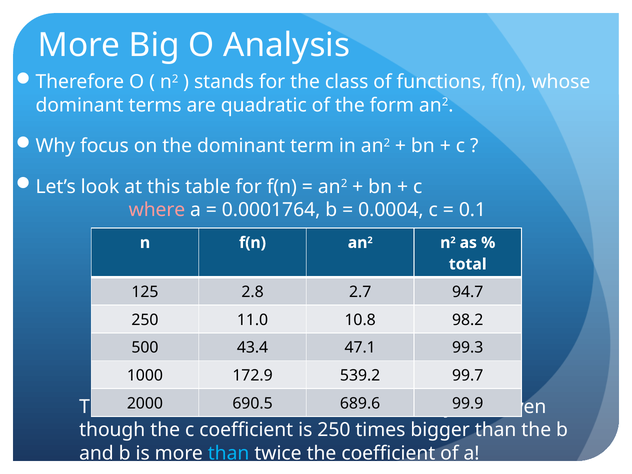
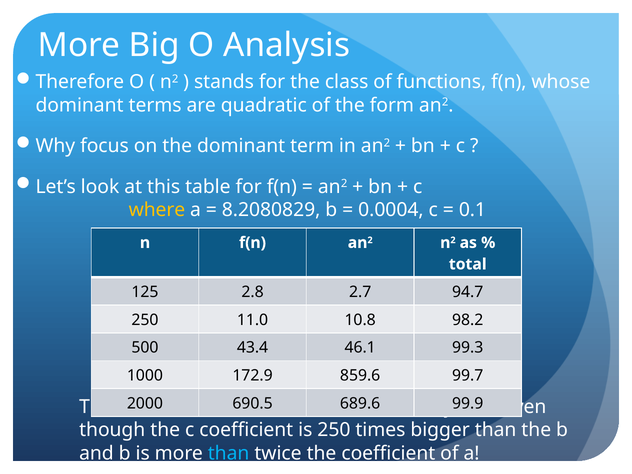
where colour: pink -> yellow (157, 210)
0.0001764: 0.0001764 -> 8.2080829 (271, 210)
47.1: 47.1 -> 46.1 (360, 348)
539.2: 539.2 -> 859.6 (360, 376)
